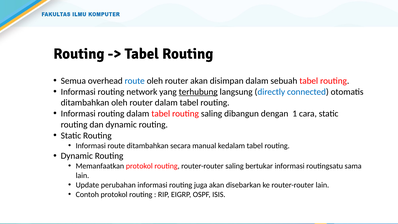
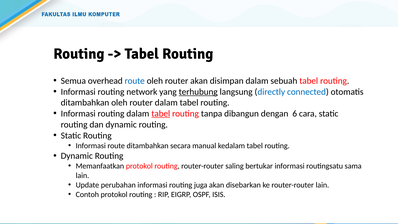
tabel underline: none -> present (161, 114)
routing saling: saling -> tanpa (212, 114)
1: 1 -> 6 (295, 114)
